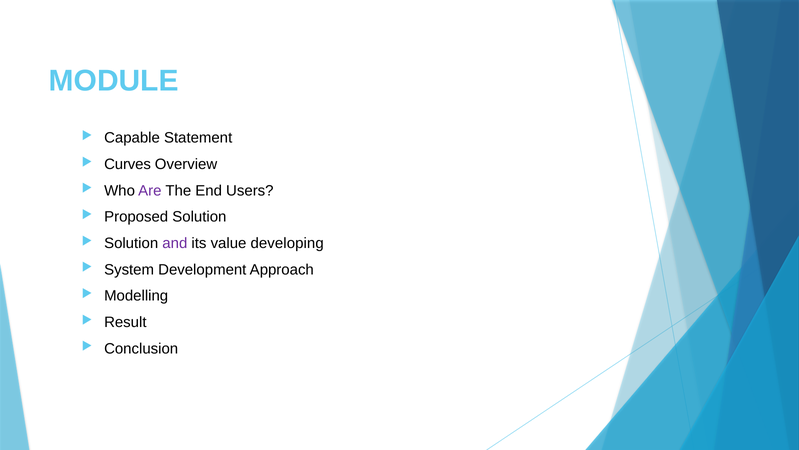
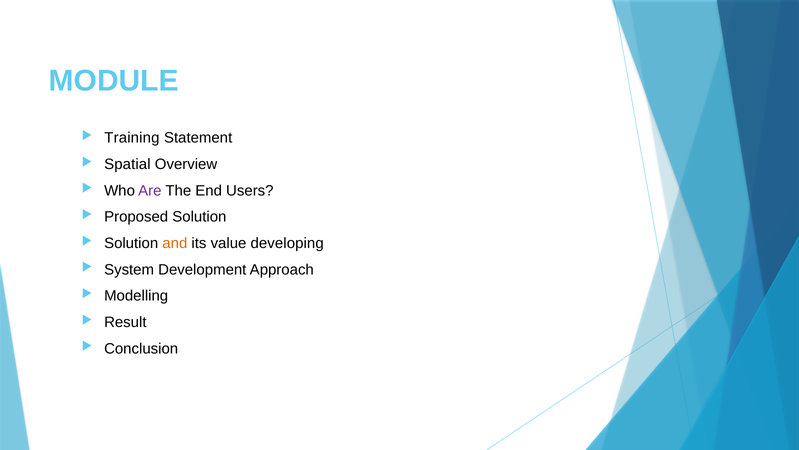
Capable: Capable -> Training (132, 138)
Curves: Curves -> Spatial (127, 164)
and colour: purple -> orange (175, 243)
